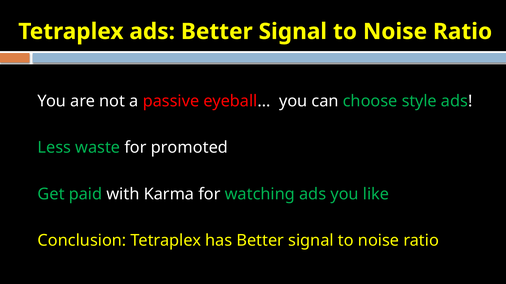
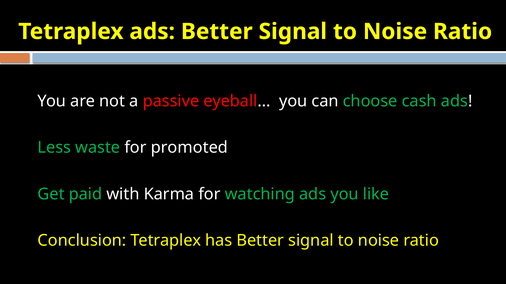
style: style -> cash (419, 101)
